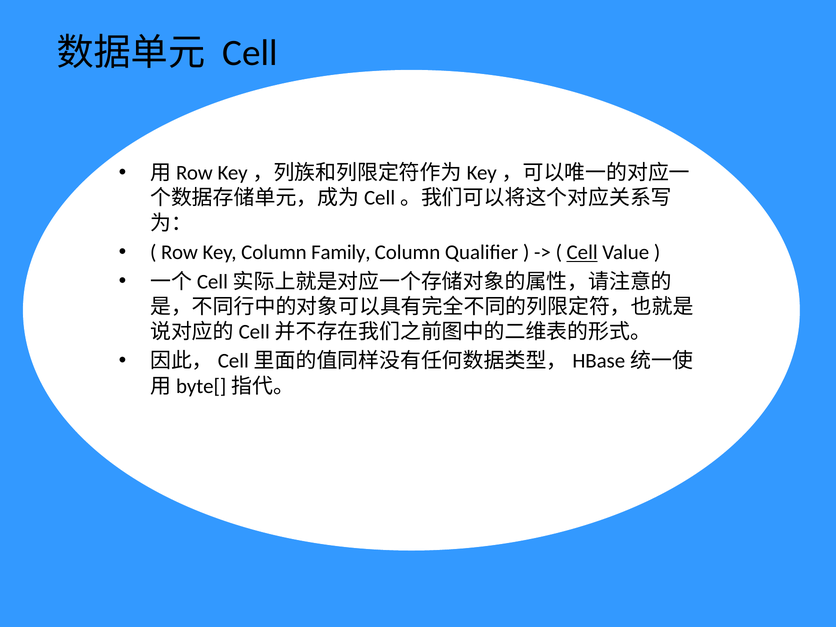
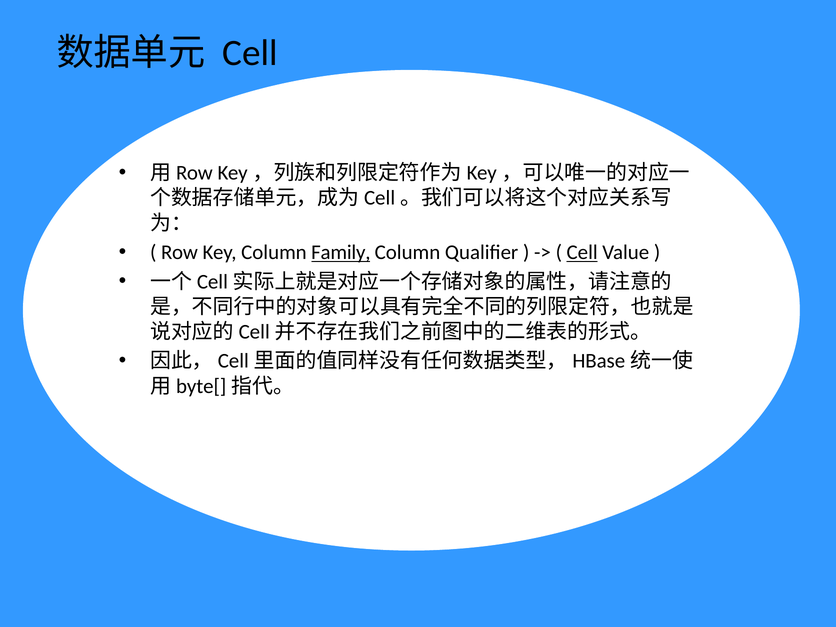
Family underline: none -> present (341, 252)
